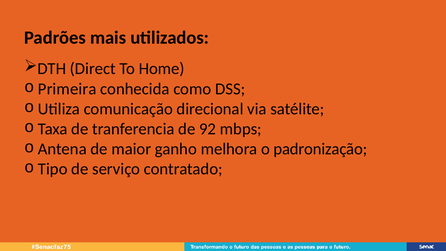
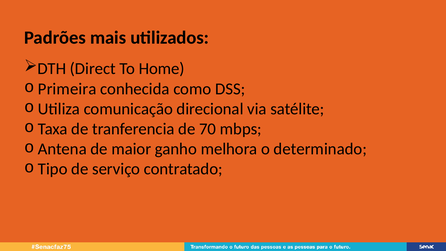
92: 92 -> 70 (208, 129)
padronização: padronização -> determinado (320, 149)
